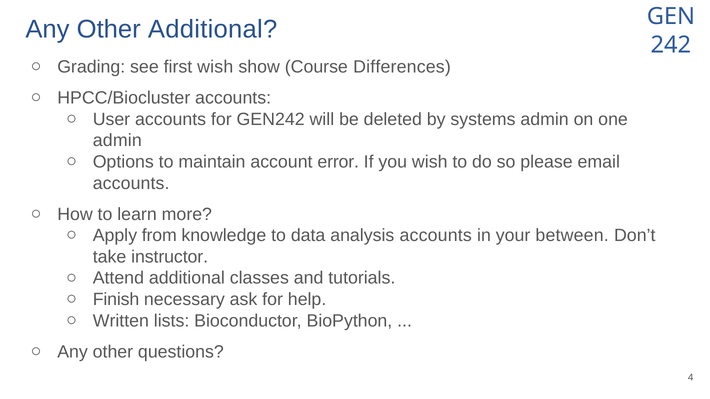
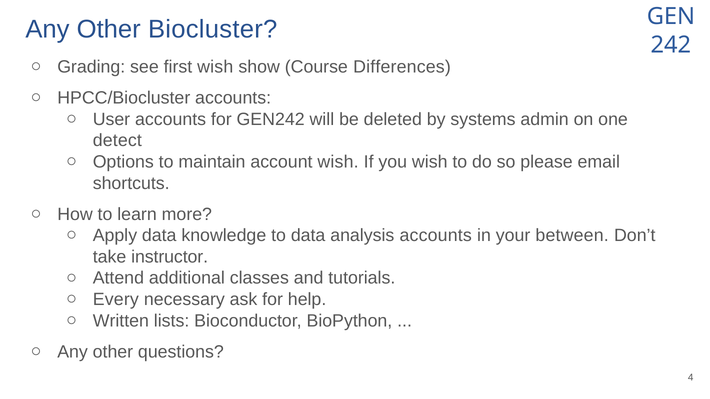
Other Additional: Additional -> Biocluster (213, 29)
admin: admin -> detect (117, 141)
account error: error -> wish (338, 162)
accounts: accounts -> shortcuts (131, 183)
Apply from: from -> data (159, 236)
Finish: Finish -> Every (116, 300)
